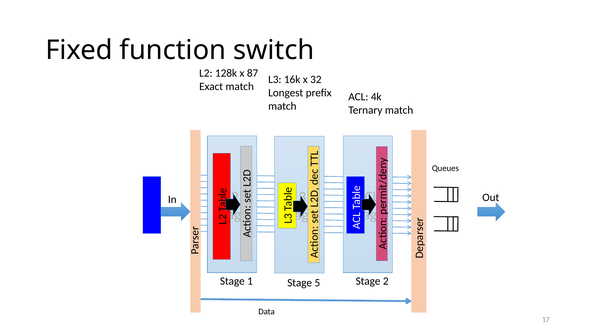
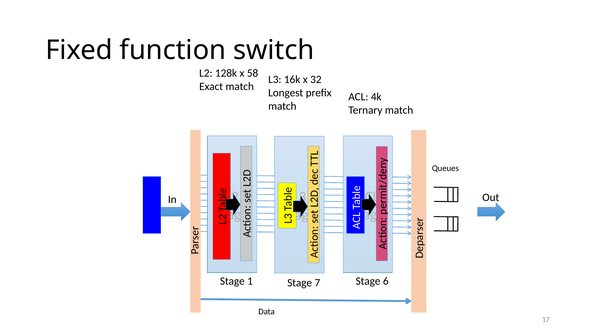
87: 87 -> 58 (253, 73)
Stage 2: 2 -> 6 (386, 281)
5: 5 -> 7 (317, 283)
